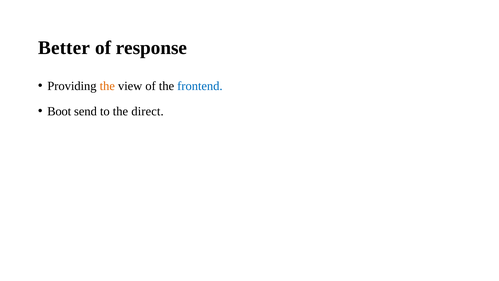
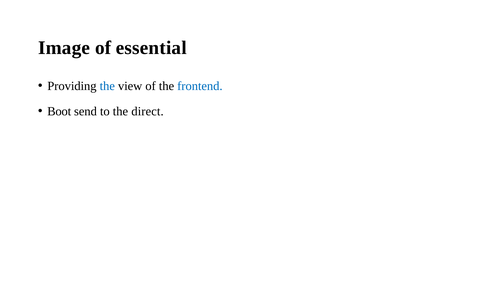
Better: Better -> Image (64, 48)
response: response -> essential (151, 48)
the colour: orange -> blue (107, 86)
